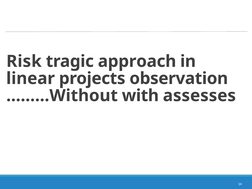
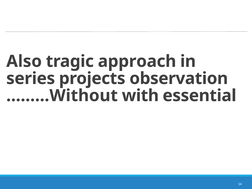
Risk: Risk -> Also (24, 61)
linear: linear -> series (31, 78)
assesses: assesses -> essential (200, 96)
